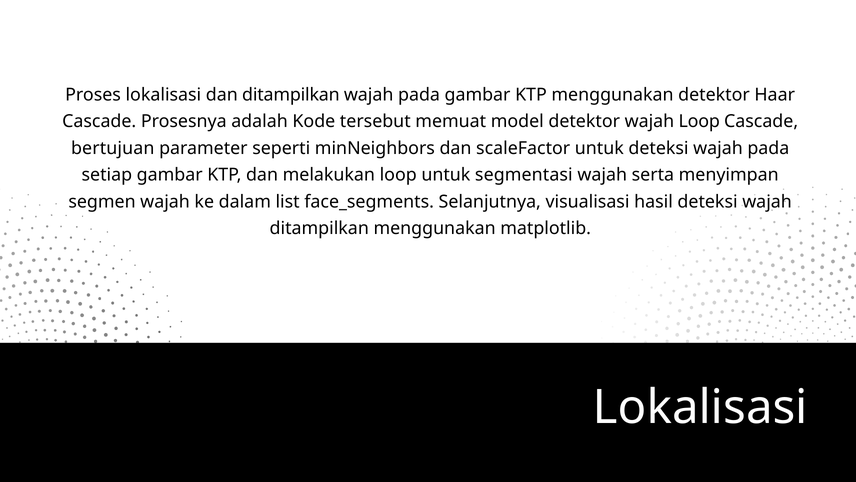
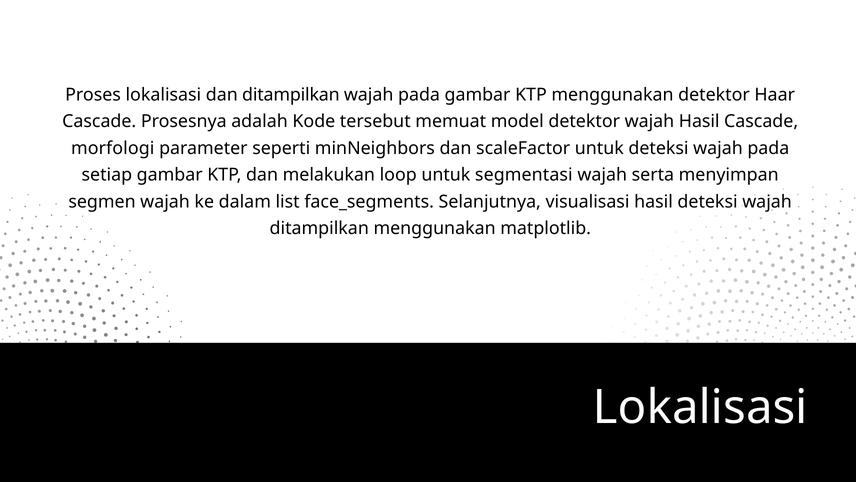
wajah Loop: Loop -> Hasil (699, 121)
bertujuan: bertujuan -> morfologi (113, 148)
